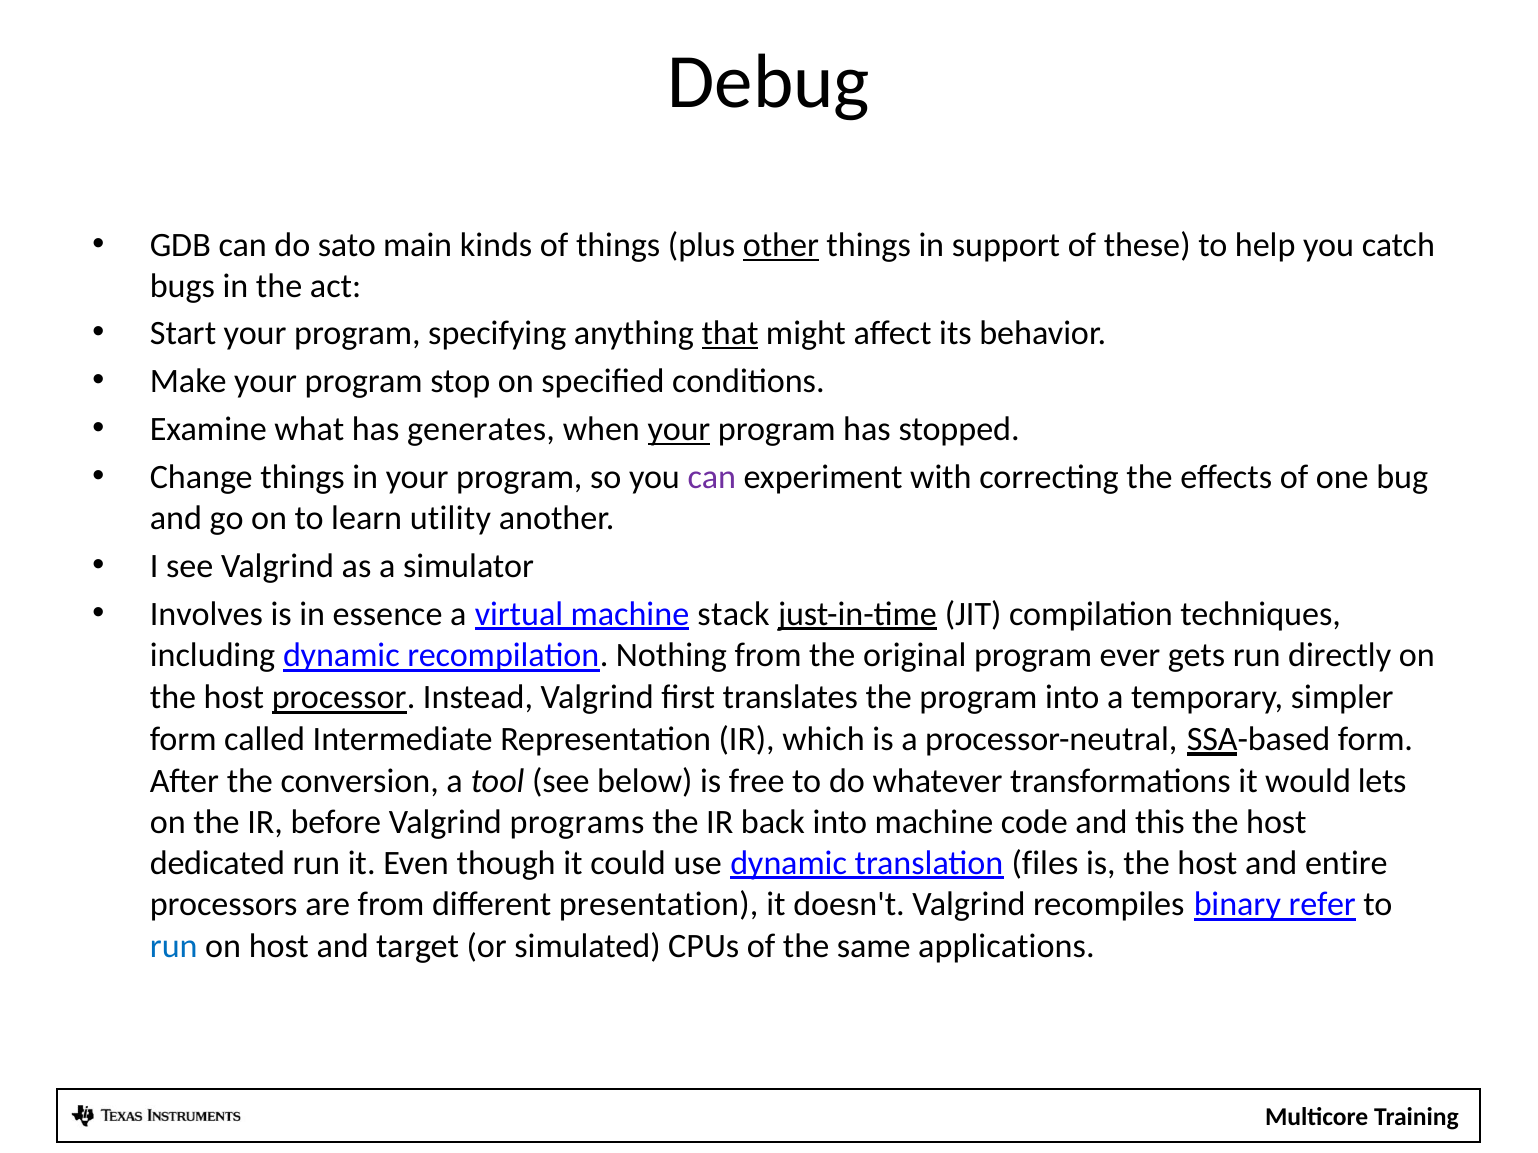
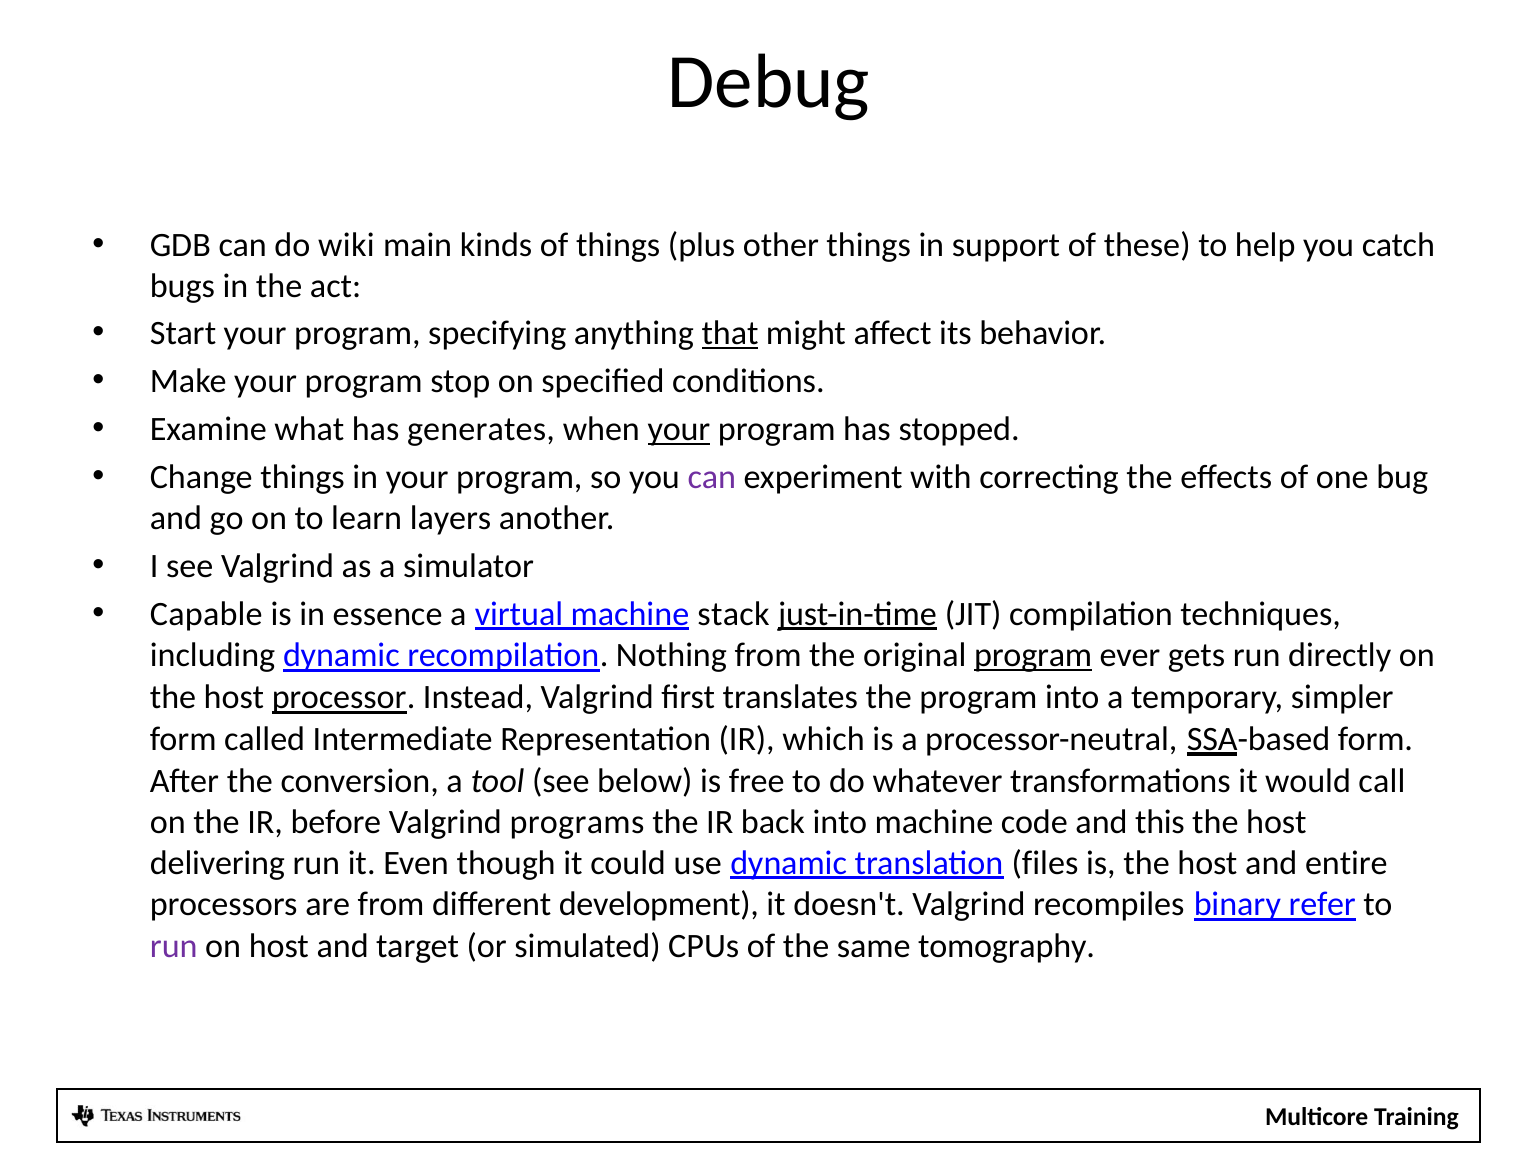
sato: sato -> wiki (347, 245)
other underline: present -> none (781, 245)
utility: utility -> layers (451, 518)
Involves: Involves -> Capable (206, 614)
program underline: none -> present (1033, 656)
lets: lets -> call (1382, 781)
dedicated: dedicated -> delivering (217, 863)
presentation: presentation -> development (659, 905)
run colour: blue -> purple (174, 947)
applications: applications -> tomography (1007, 947)
